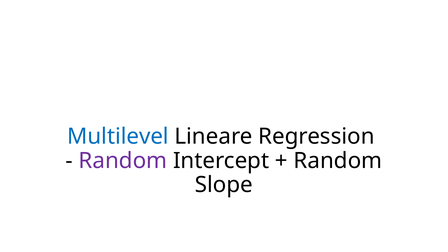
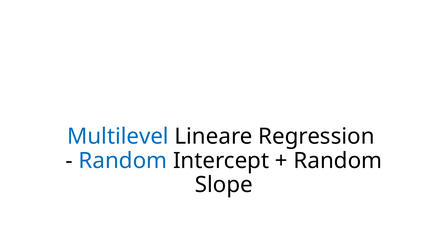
Random colour: purple -> blue (123, 161)
